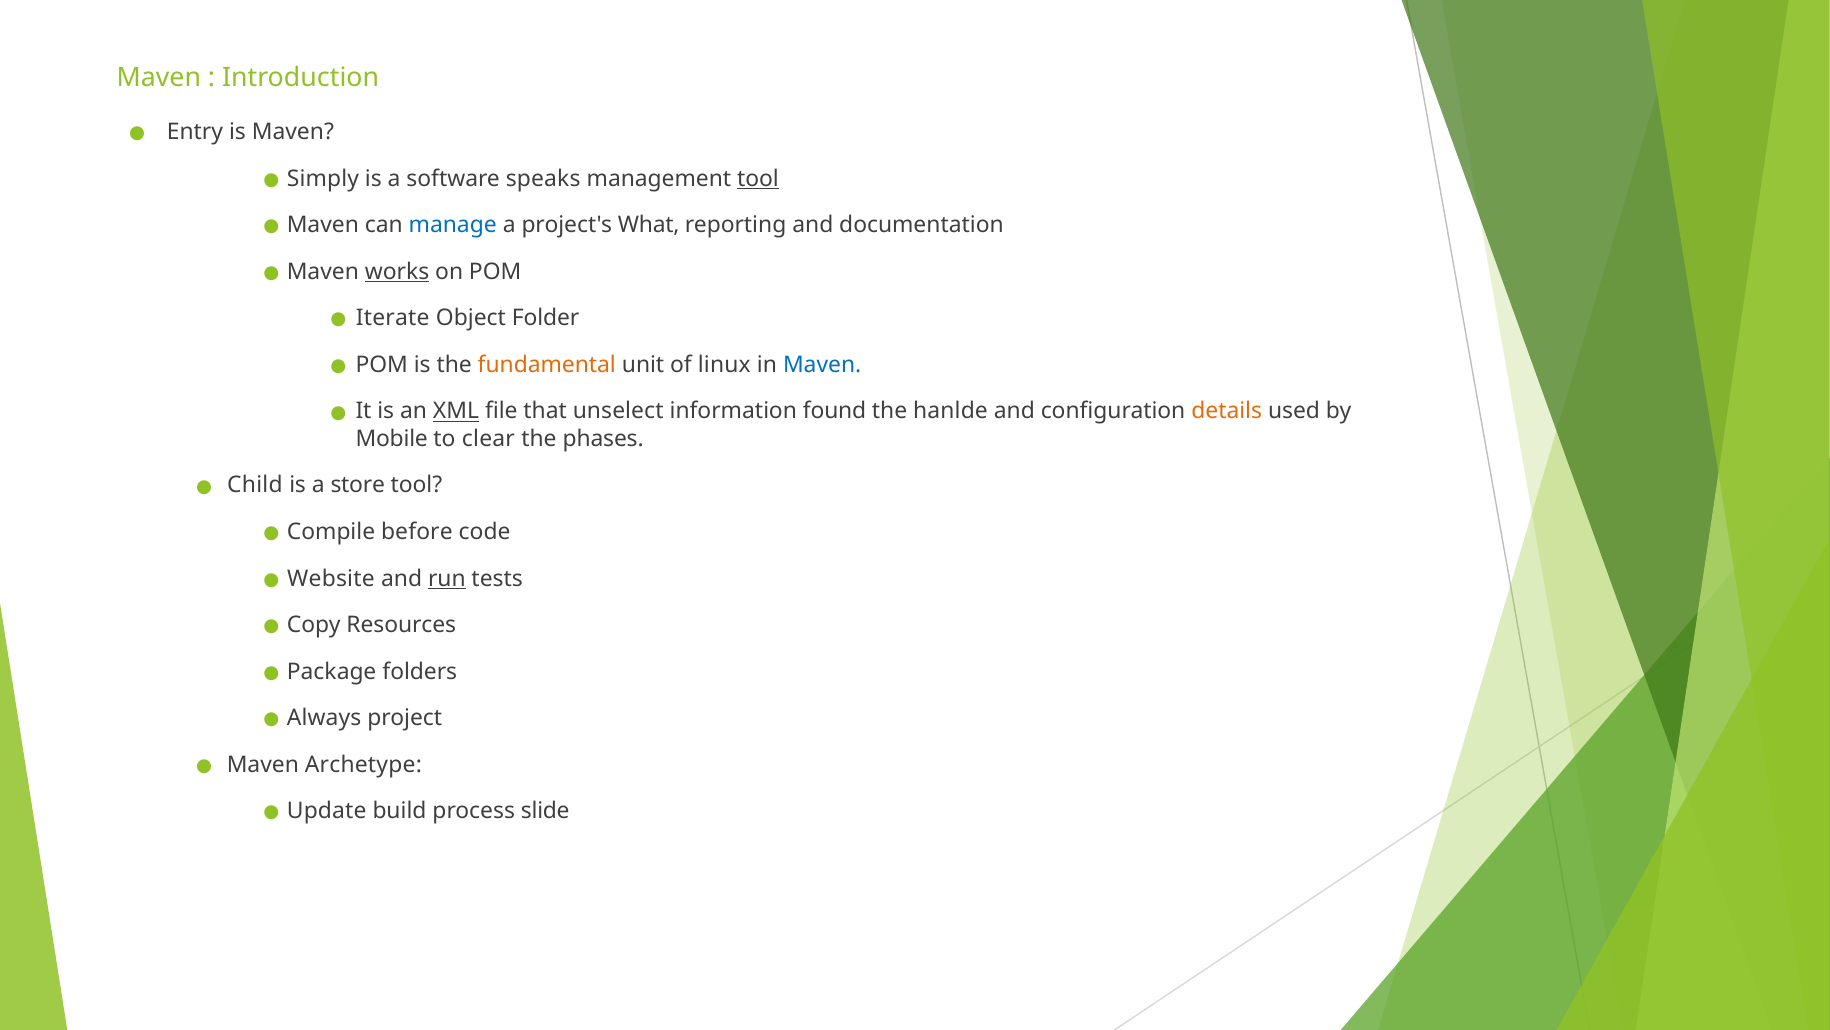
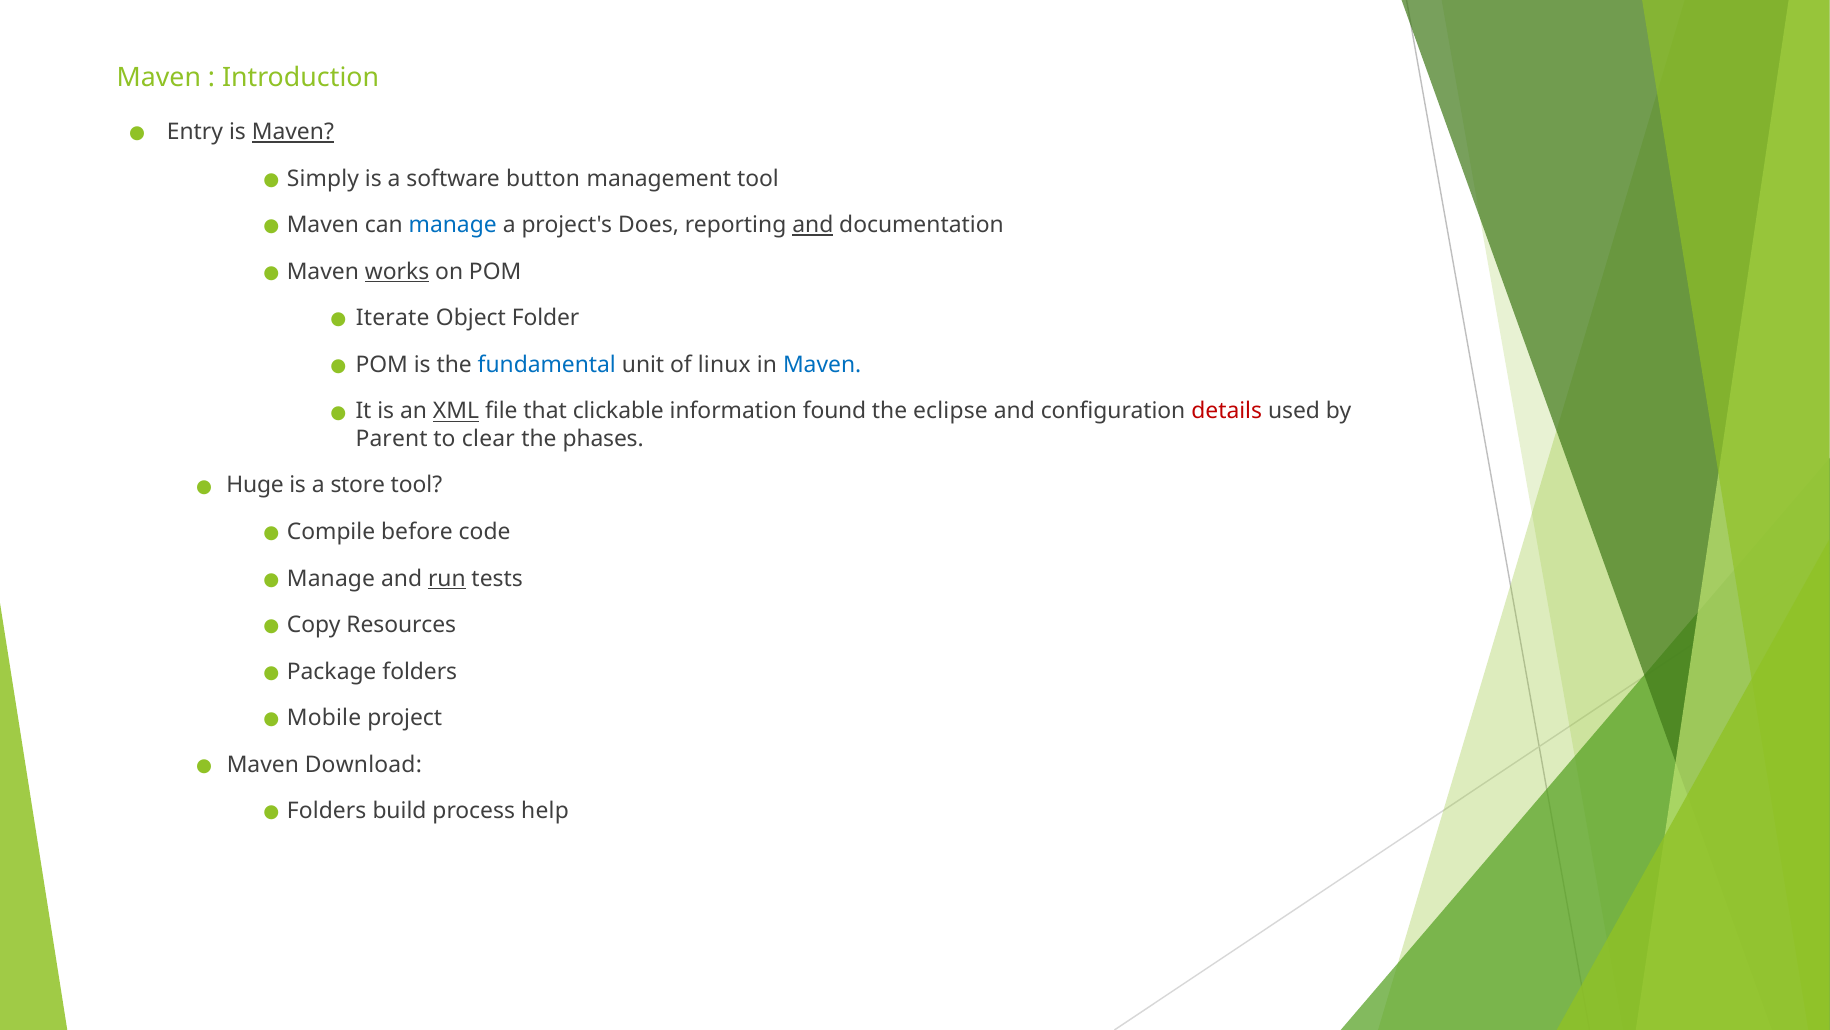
Maven underline: none -> present (293, 132)
speaks: speaks -> button (543, 178)
tool underline: present -> none (758, 178)
What: What -> Does (649, 225)
and underline: none -> present (813, 225)
fundamental colour: orange -> blue (547, 365)
unselect: unselect -> clickable (618, 411)
hanlde: hanlde -> eclipse (950, 411)
details colour: orange -> red (1227, 411)
Mobile: Mobile -> Parent (392, 439)
Child: Child -> Huge (255, 485)
Website: Website -> Manage (331, 578)
Always: Always -> Mobile (324, 718)
Archetype: Archetype -> Download (363, 764)
Update: Update -> Folders (327, 811)
slide: slide -> help (545, 811)
